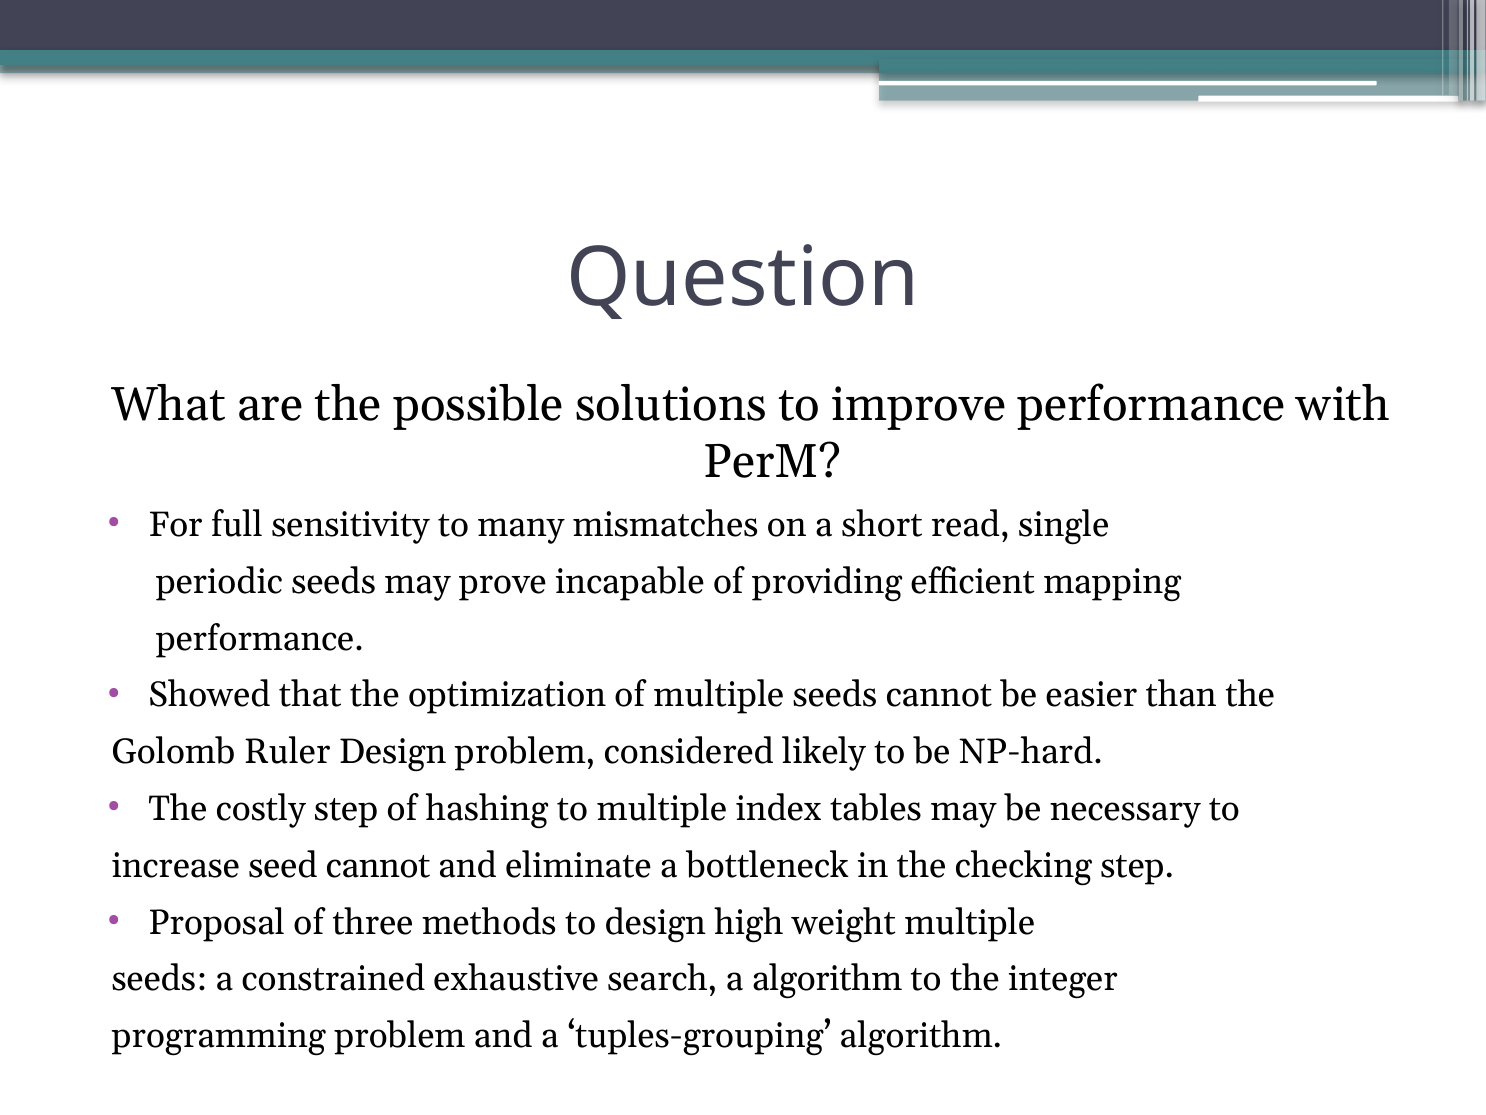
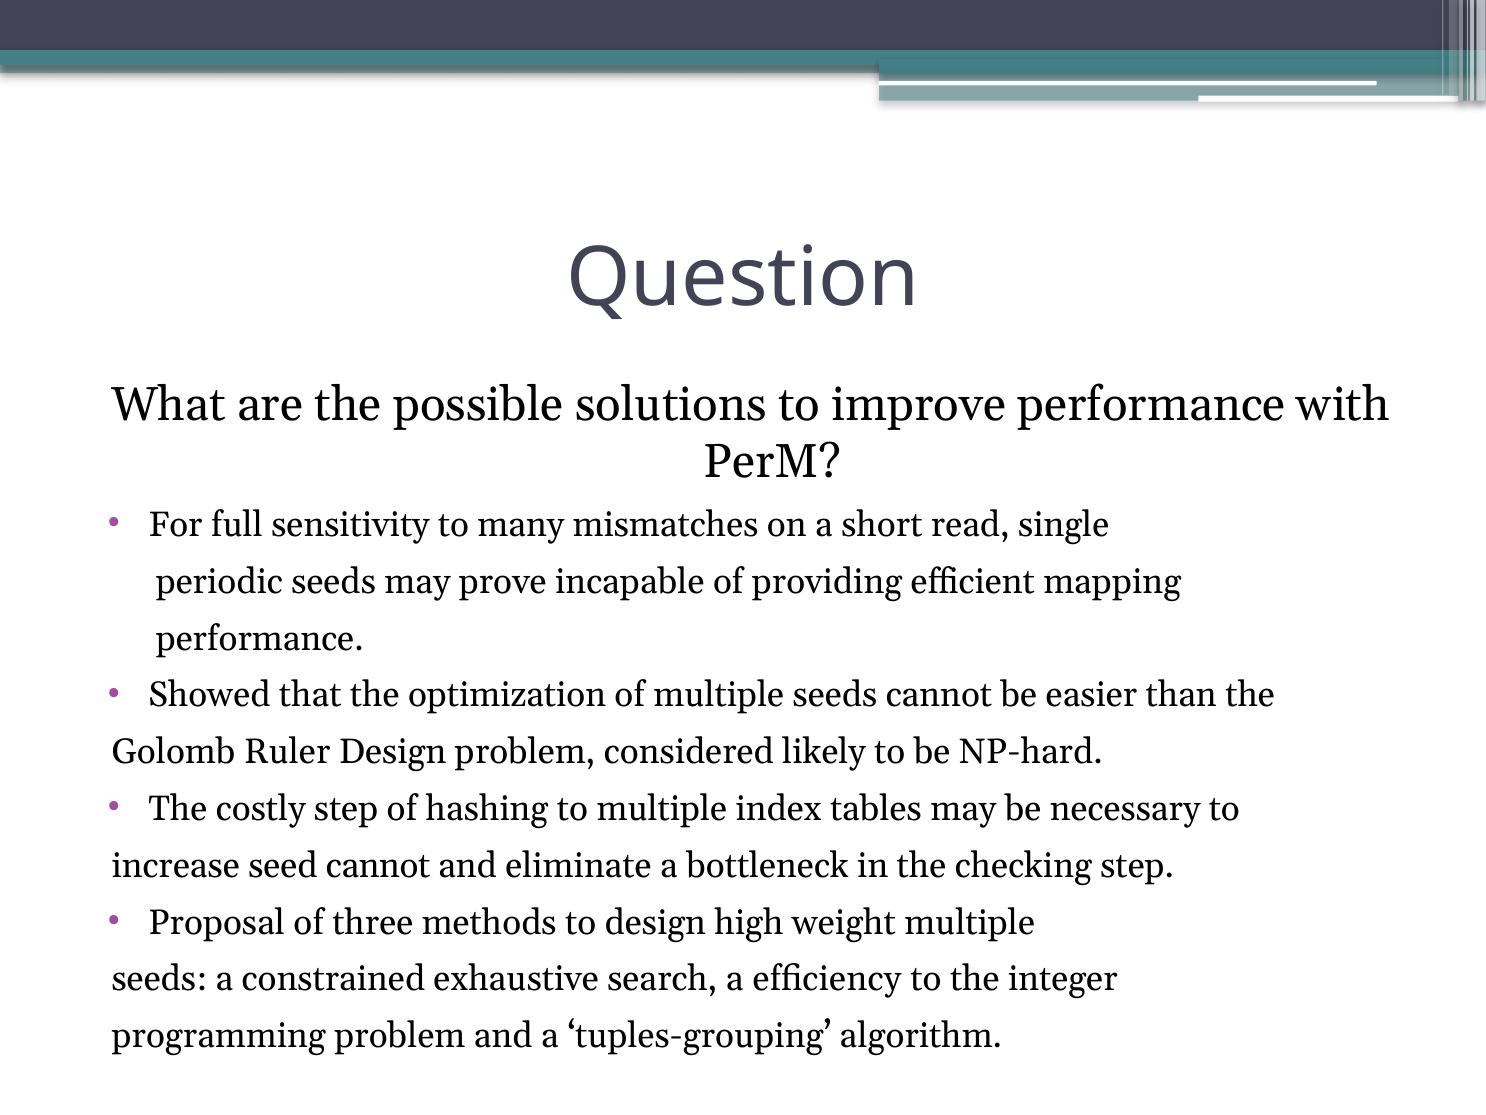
a algorithm: algorithm -> efﬁciency (827, 979)
